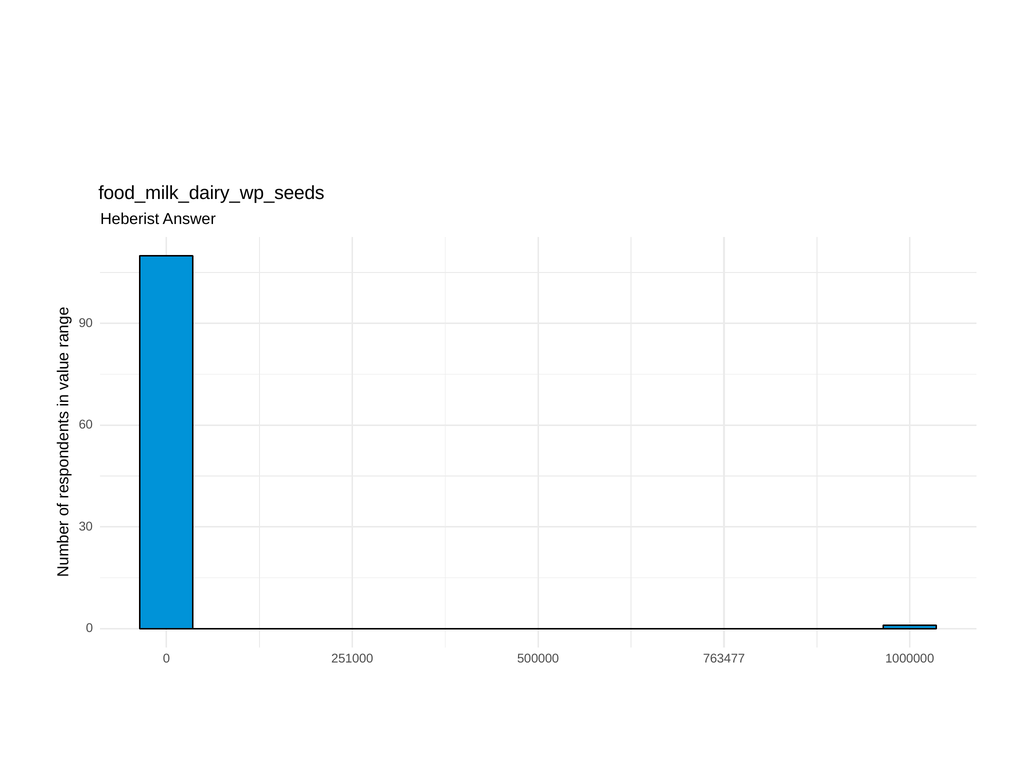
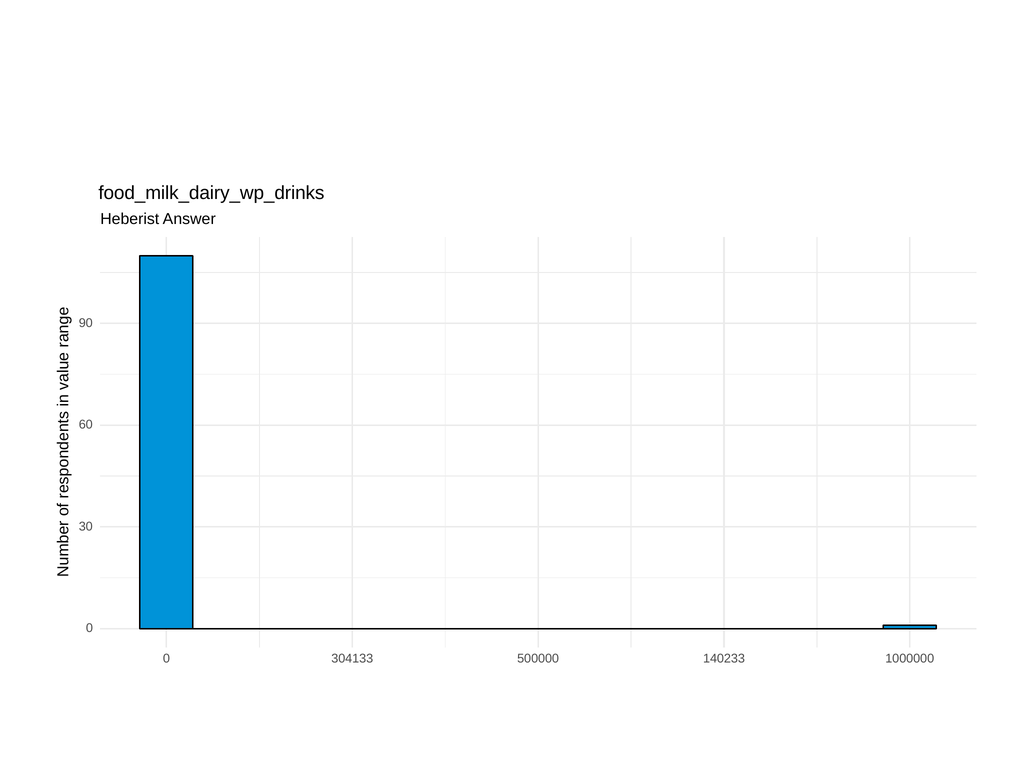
food_milk_dairy_wp_seeds: food_milk_dairy_wp_seeds -> food_milk_dairy_wp_drinks (211, 193)
251000: 251000 -> 304133 (352, 659)
763477: 763477 -> 140233 (724, 659)
